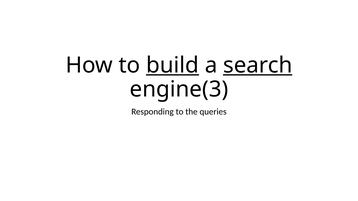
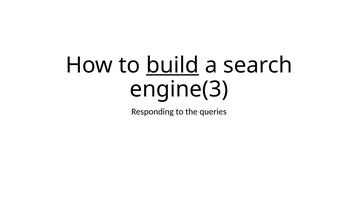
search underline: present -> none (258, 65)
